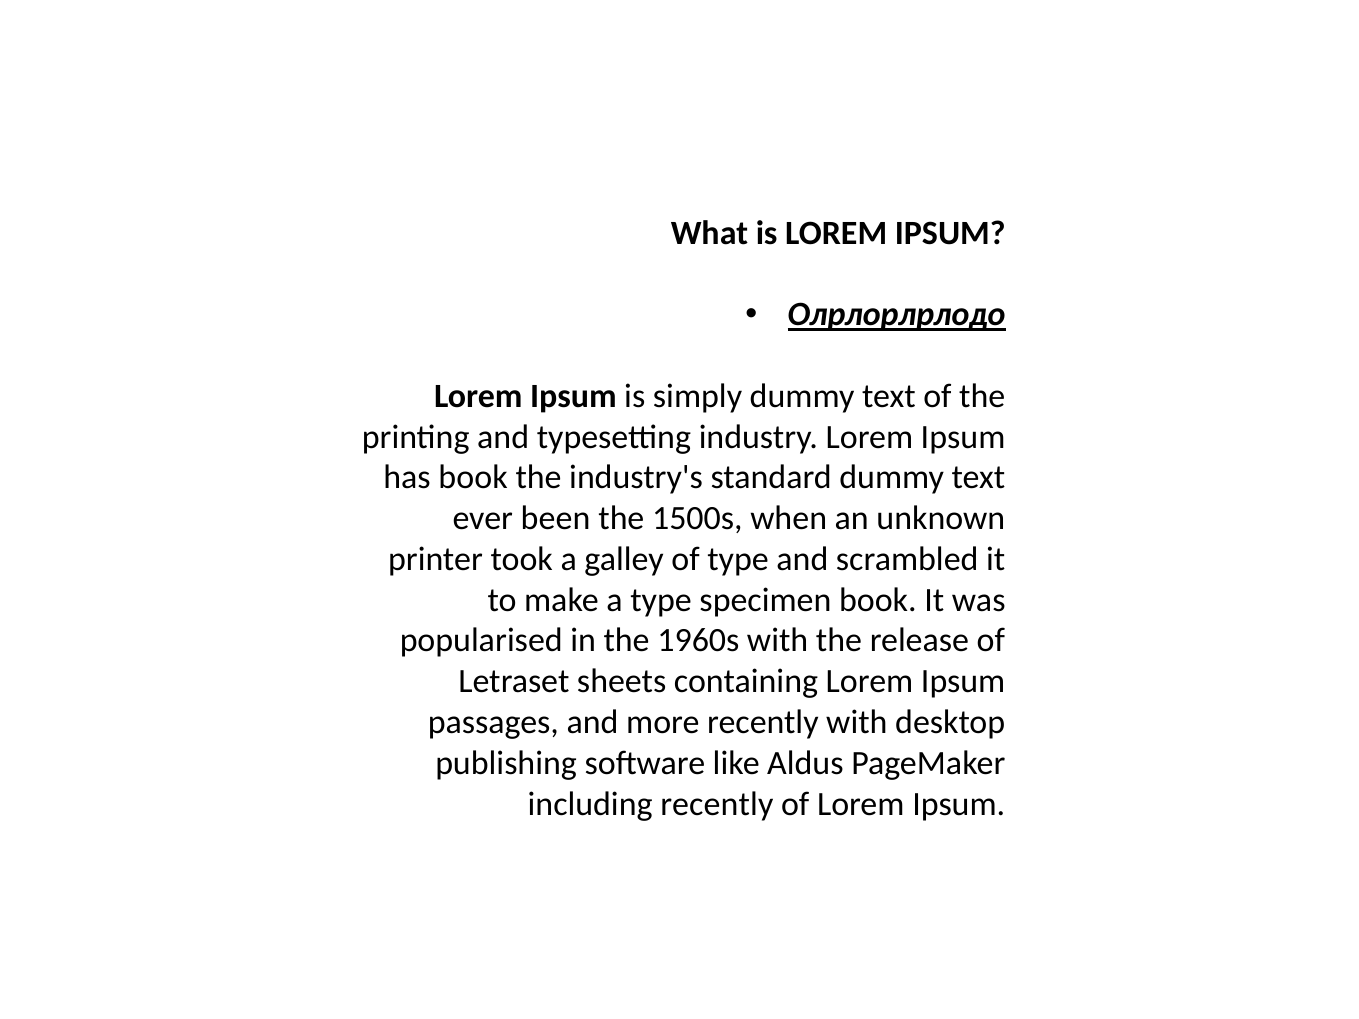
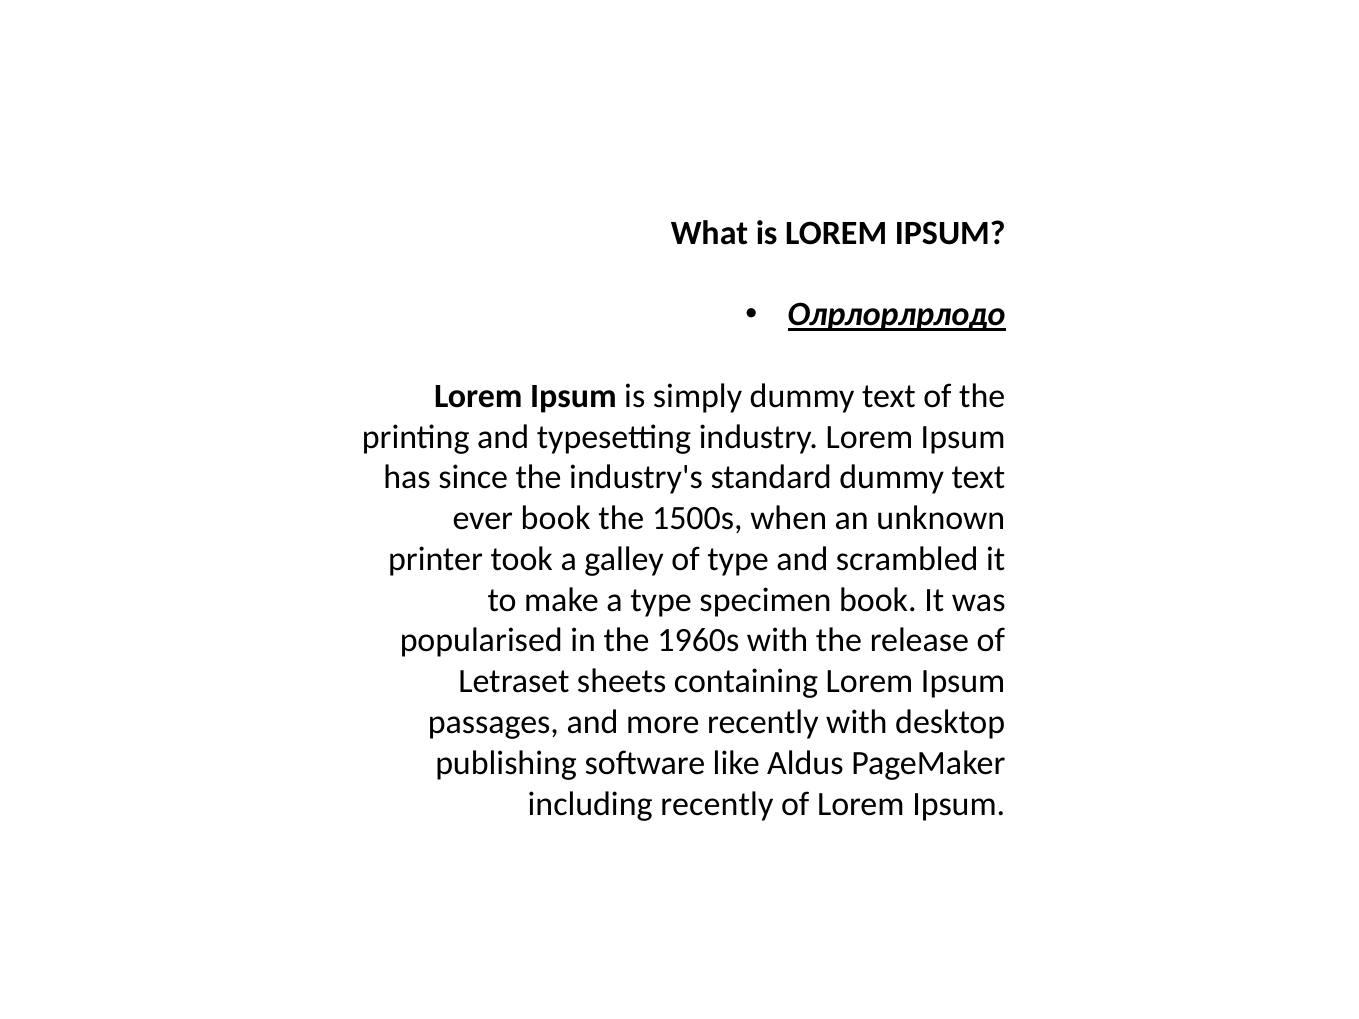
has book: book -> since (473, 478)
ever been: been -> book (556, 519)
